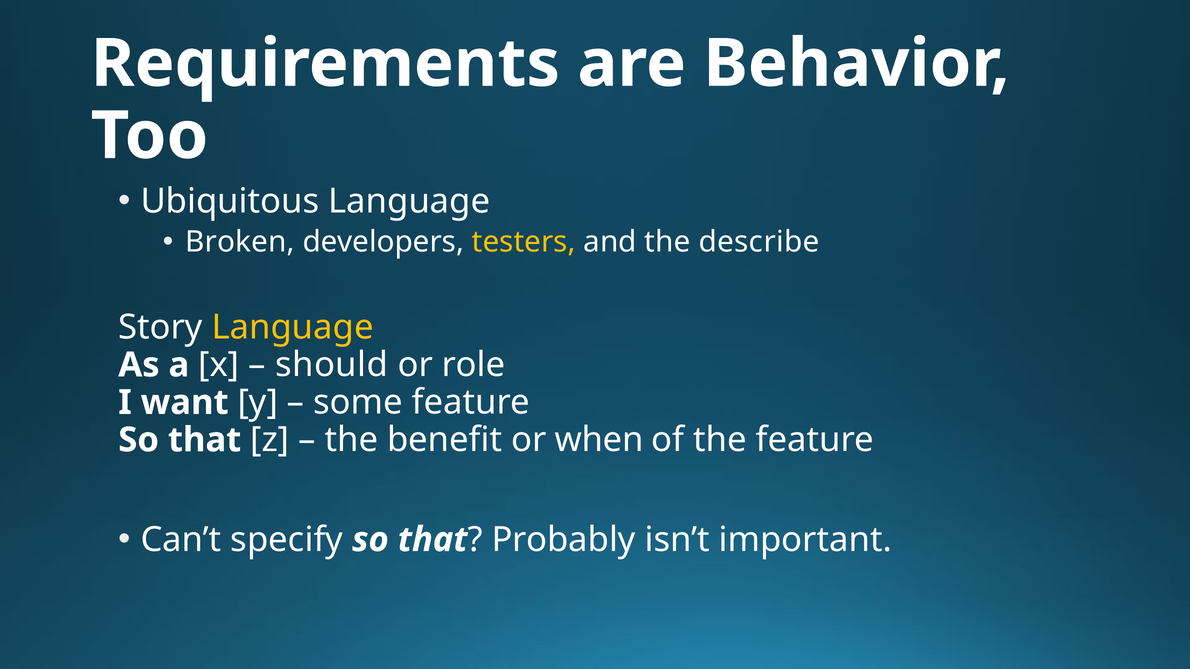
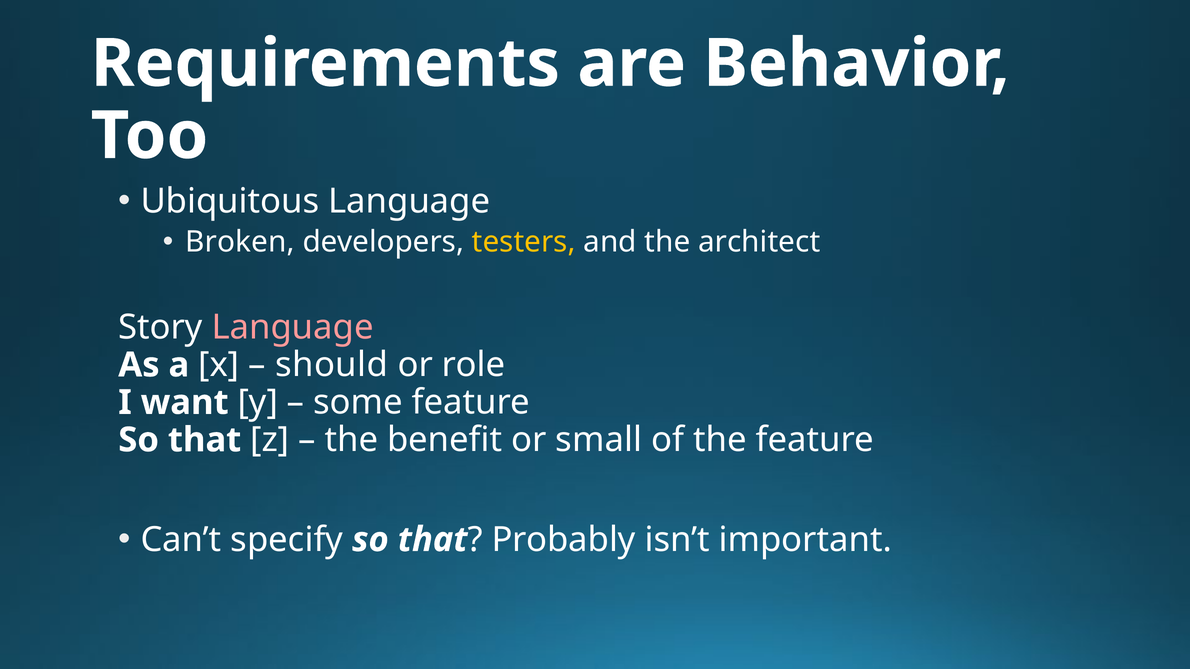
describe: describe -> architect (759, 242)
Language colour: yellow -> pink (293, 328)
when: when -> small (599, 440)
